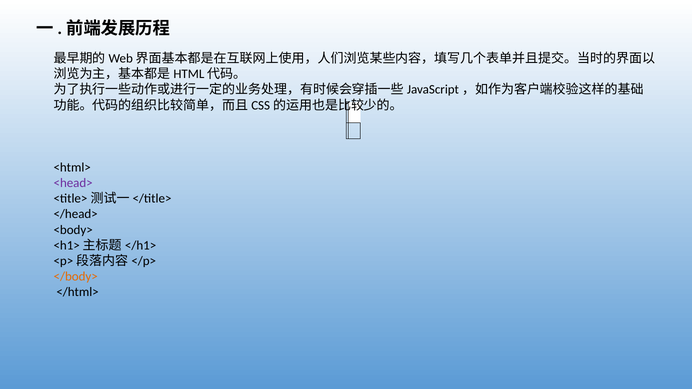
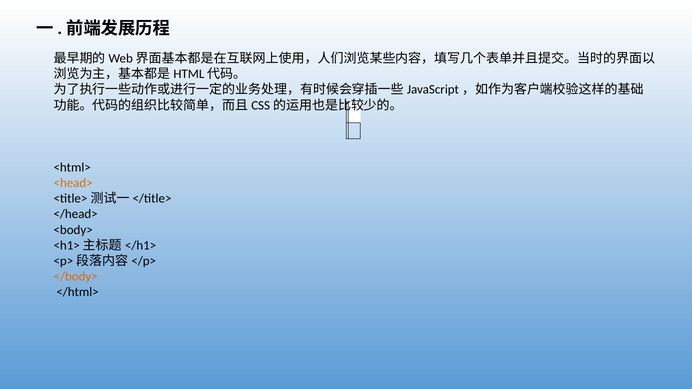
<head> colour: purple -> orange (73, 183)
